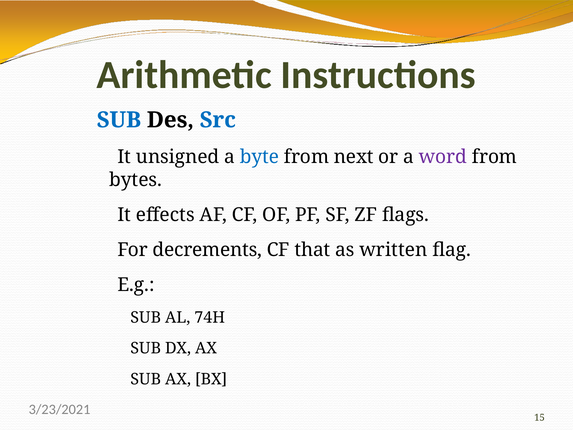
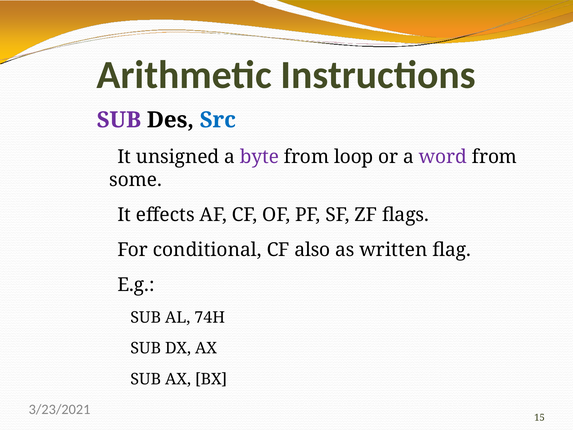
SUB colour: blue -> purple (119, 120)
byte colour: blue -> purple (260, 157)
next: next -> loop (354, 157)
bytes: bytes -> some (136, 180)
decrements: decrements -> conditional (207, 250)
that: that -> also (312, 250)
